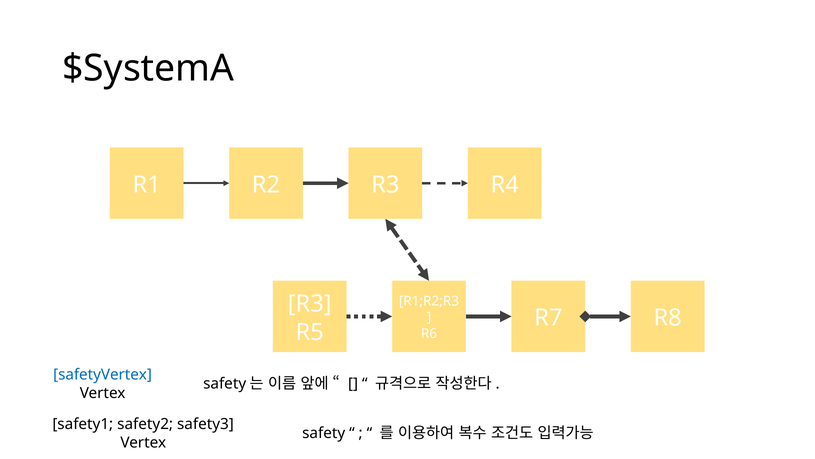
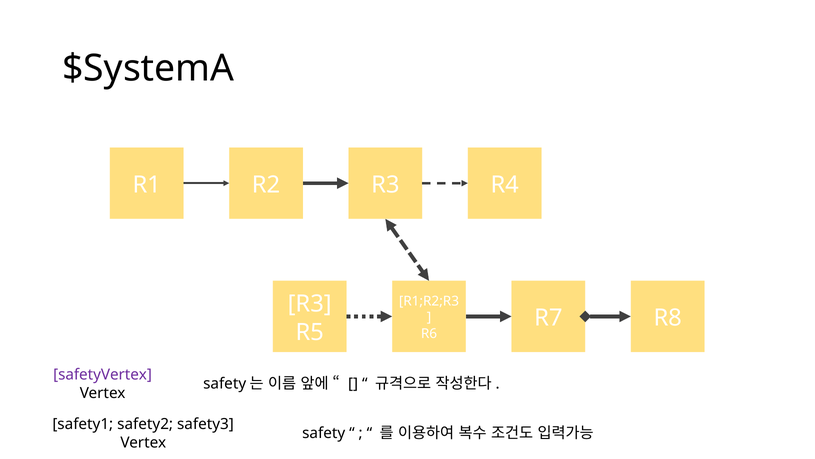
safetyVertex colour: blue -> purple (103, 374)
